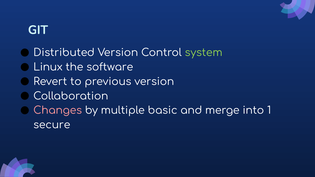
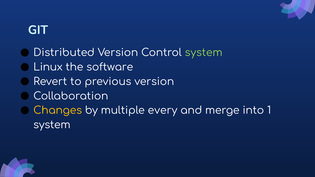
Changes colour: pink -> yellow (58, 111)
basic: basic -> every (163, 111)
secure: secure -> system (52, 125)
